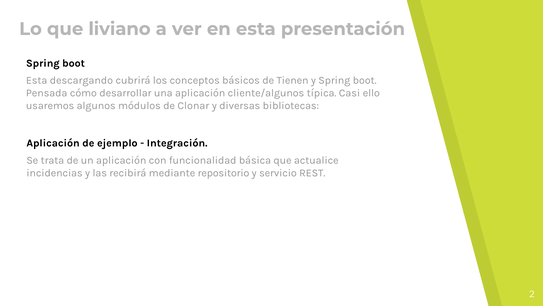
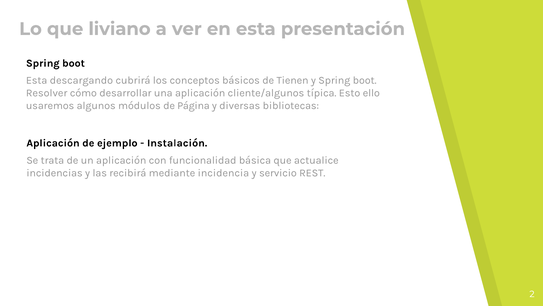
Pensada: Pensada -> Resolver (47, 93)
Casi: Casi -> Esto (350, 93)
Clonar: Clonar -> Página (193, 106)
Integración: Integración -> Instalación (177, 143)
repositorio: repositorio -> incidencia (223, 173)
